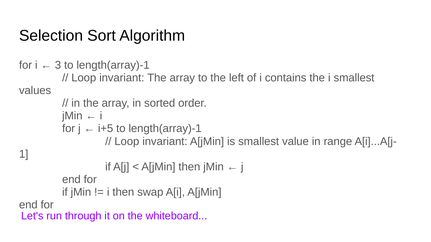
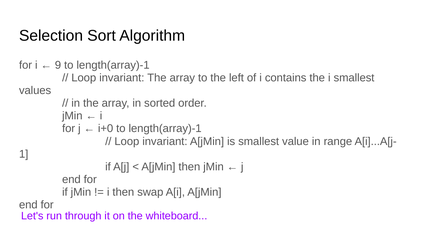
3: 3 -> 9 (58, 65)
i+5: i+5 -> i+0 (106, 129)
